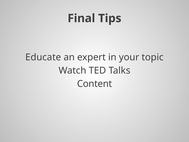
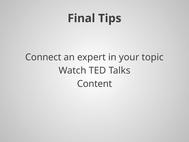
Educate: Educate -> Connect (43, 57)
